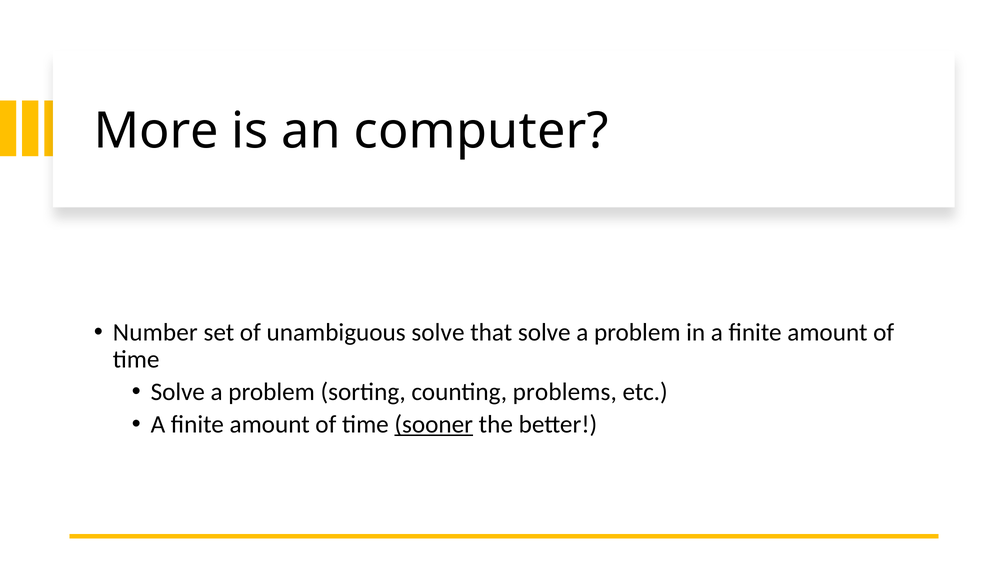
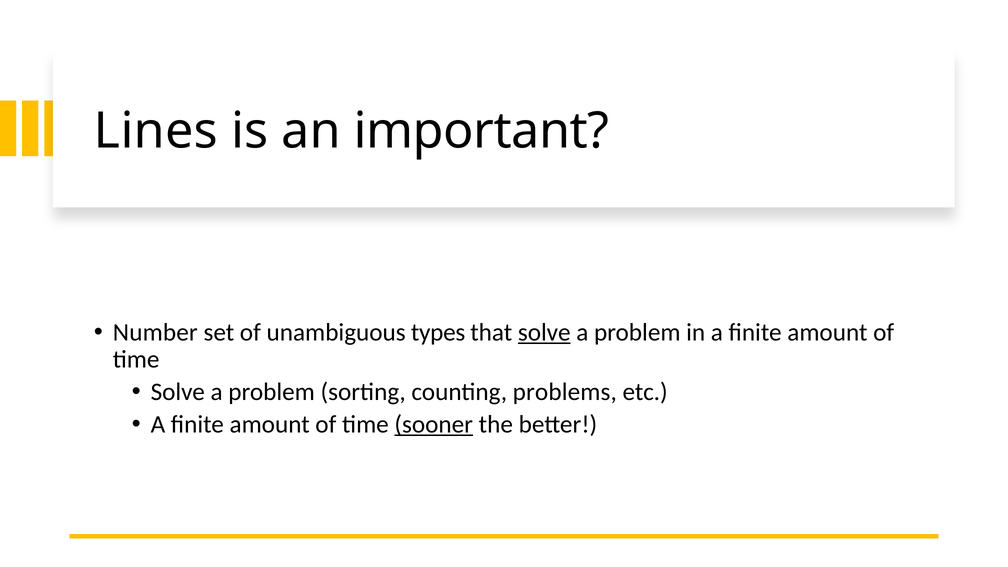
More: More -> Lines (156, 131)
computer: computer -> important (482, 131)
unambiguous solve: solve -> types (438, 332)
solve underline: none -> present (544, 332)
